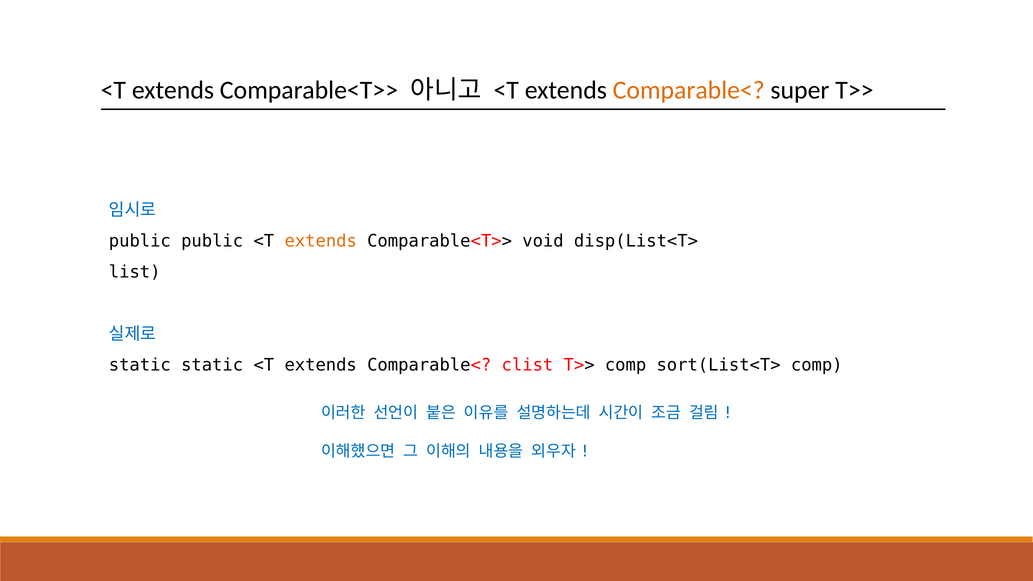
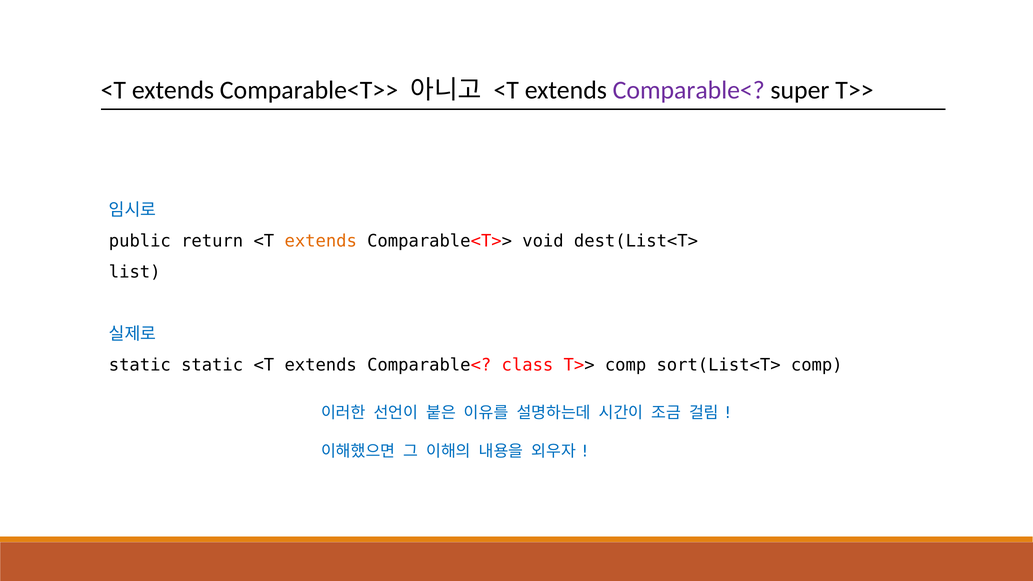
Comparable< colour: orange -> purple (689, 90)
public public: public -> return (212, 241)
disp(List<T>: disp(List<T> -> dest(List<T> (636, 241)
clist: clist -> class (527, 365)
